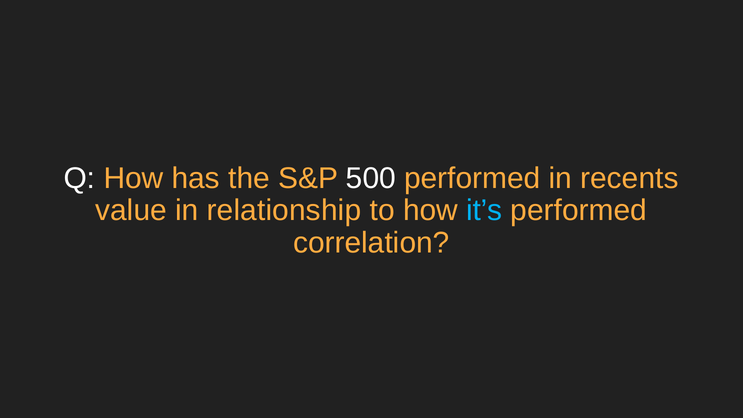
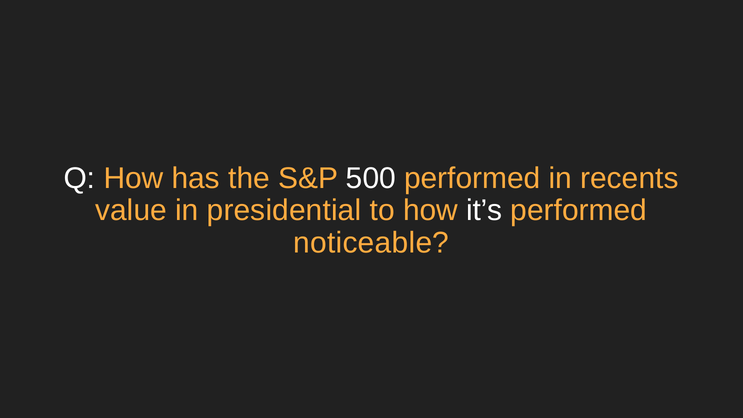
relationship: relationship -> presidential (284, 211)
it’s colour: light blue -> white (484, 211)
correlation: correlation -> noticeable (371, 243)
